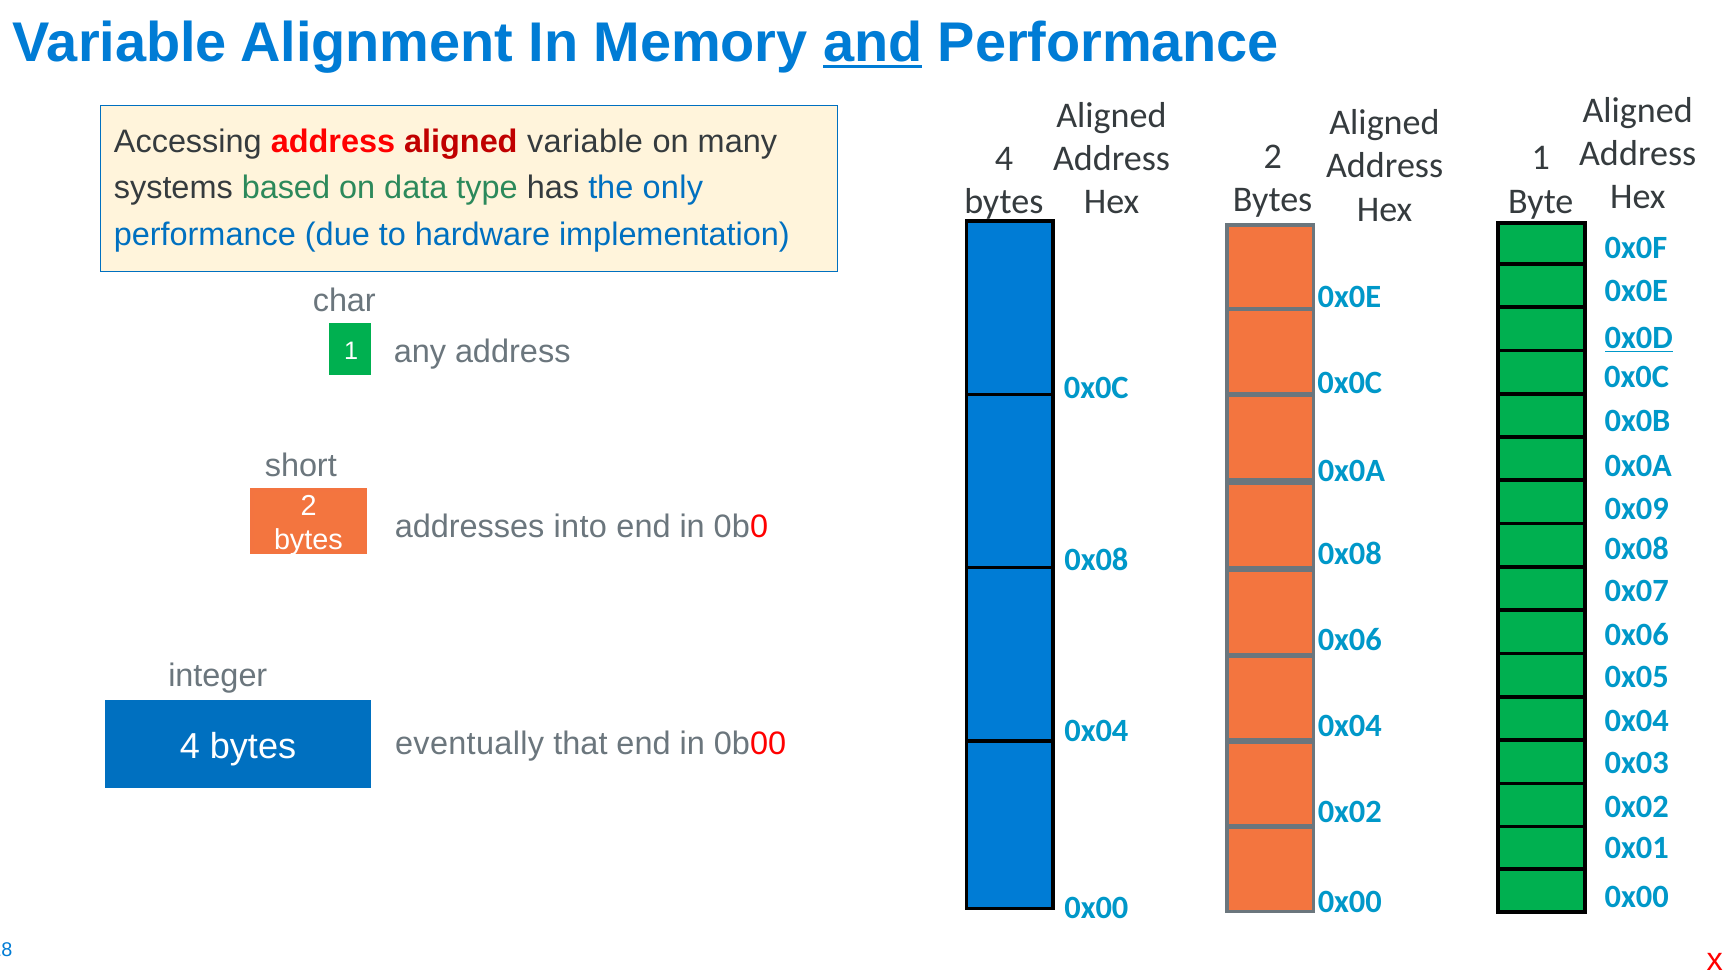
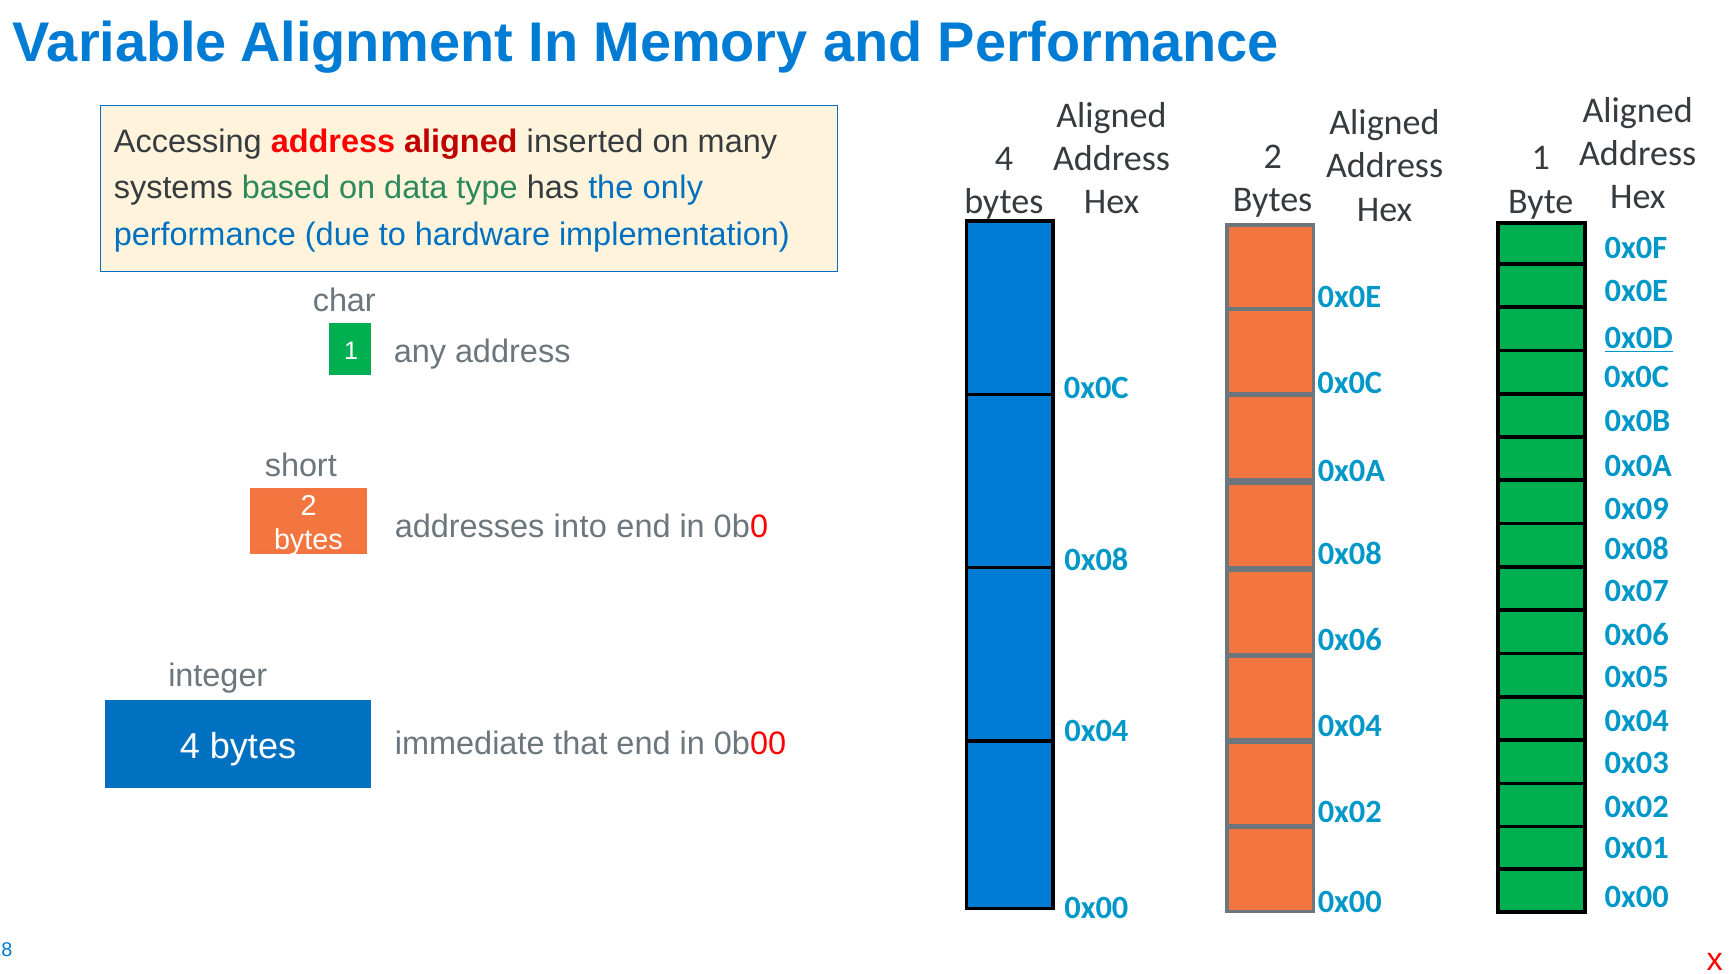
and underline: present -> none (873, 43)
aligned variable: variable -> inserted (585, 142)
eventually: eventually -> immediate (470, 744)
